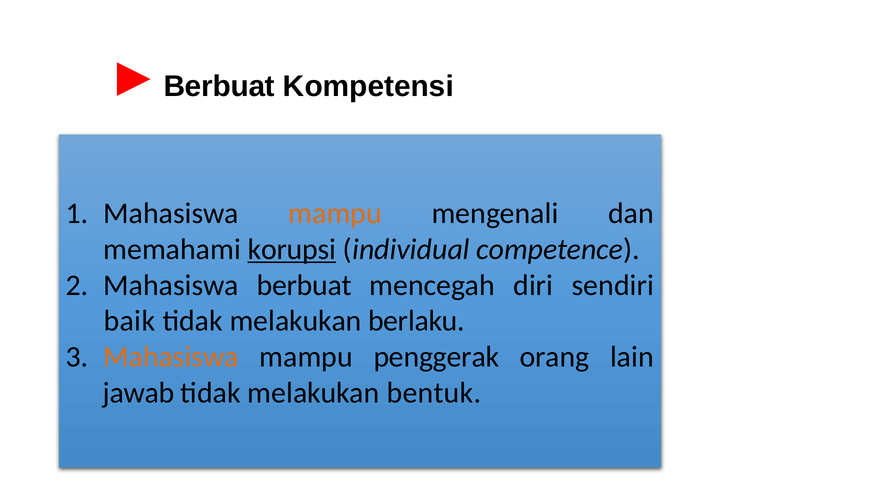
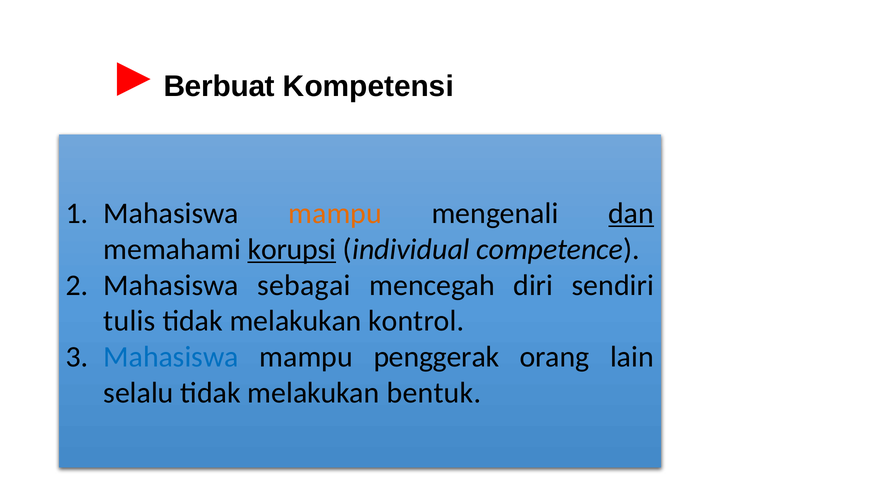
dan underline: none -> present (631, 213)
Mahasiswa berbuat: berbuat -> sebagai (304, 285)
baik: baik -> tulis (129, 321)
berlaku: berlaku -> kontrol (416, 321)
Mahasiswa colour: orange -> blue (171, 357)
jawab: jawab -> selalu (139, 393)
